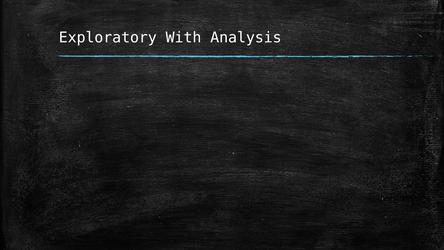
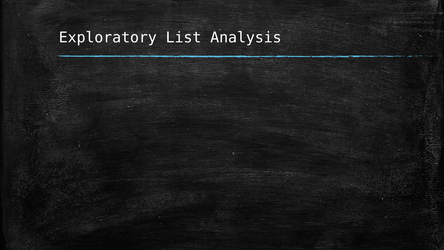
With: With -> List (184, 37)
